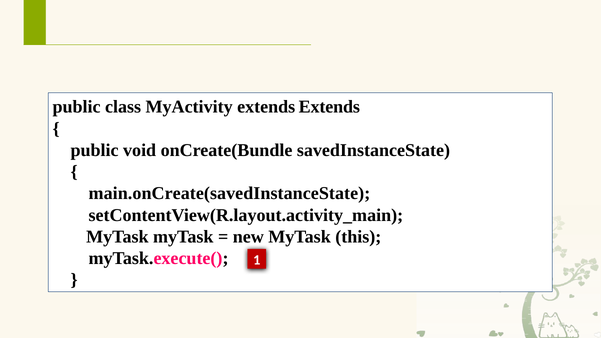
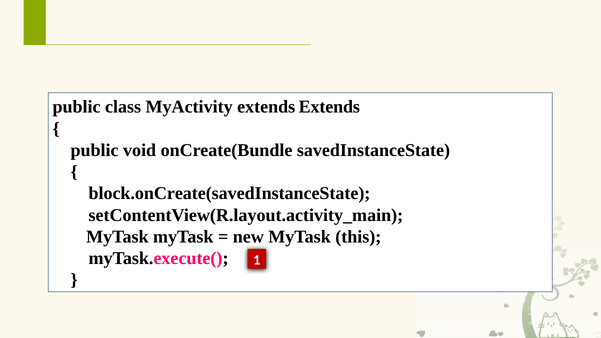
main.onCreate(savedInstanceState: main.onCreate(savedInstanceState -> block.onCreate(savedInstanceState (229, 193)
